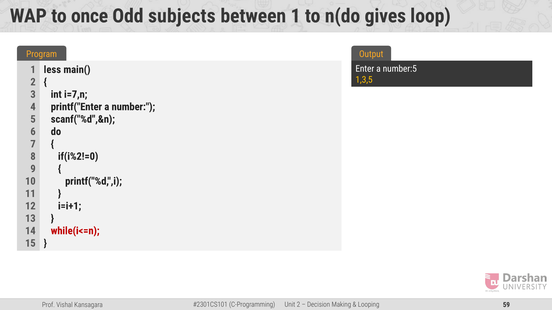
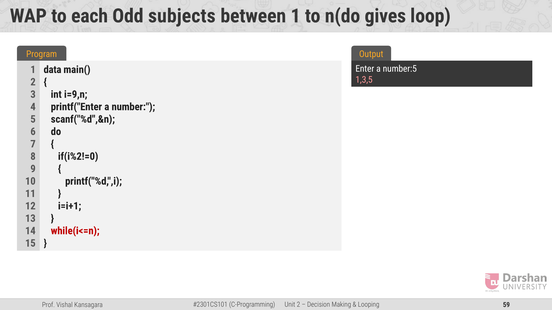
once: once -> each (90, 16)
less: less -> data (52, 70)
1,3,5 colour: yellow -> pink (364, 80)
i=7,n: i=7,n -> i=9,n (76, 95)
